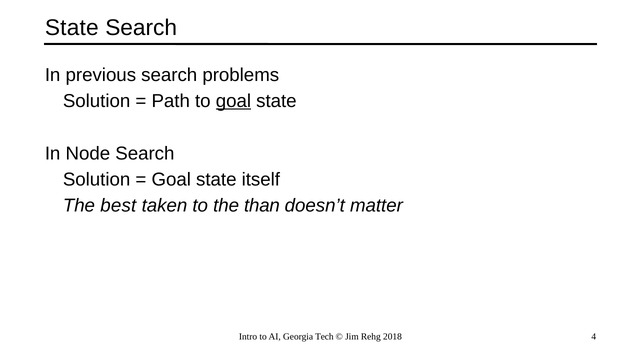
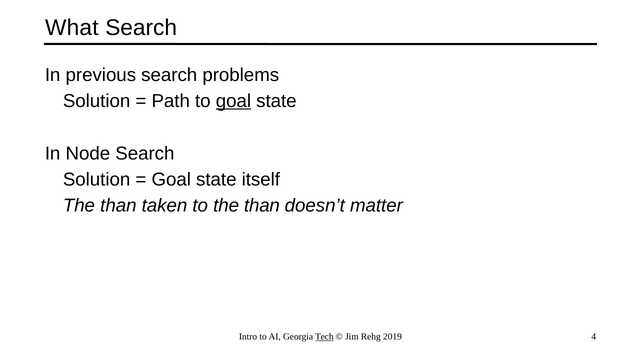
State: State -> What (72, 28)
best: best -> than (118, 206)
Tech underline: none -> present (324, 337)
2018: 2018 -> 2019 (392, 337)
